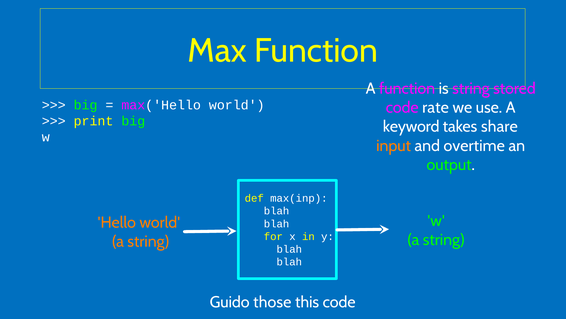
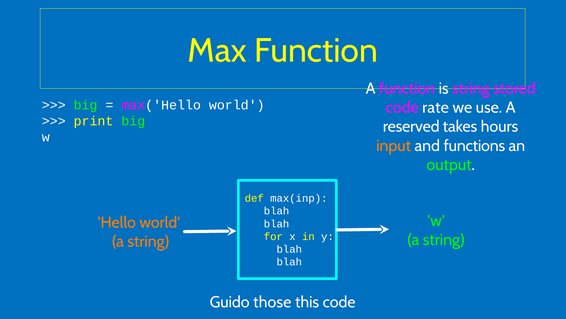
keyword: keyword -> reserved (411, 126)
share: share -> hours (499, 126)
overtime: overtime -> functions (474, 146)
